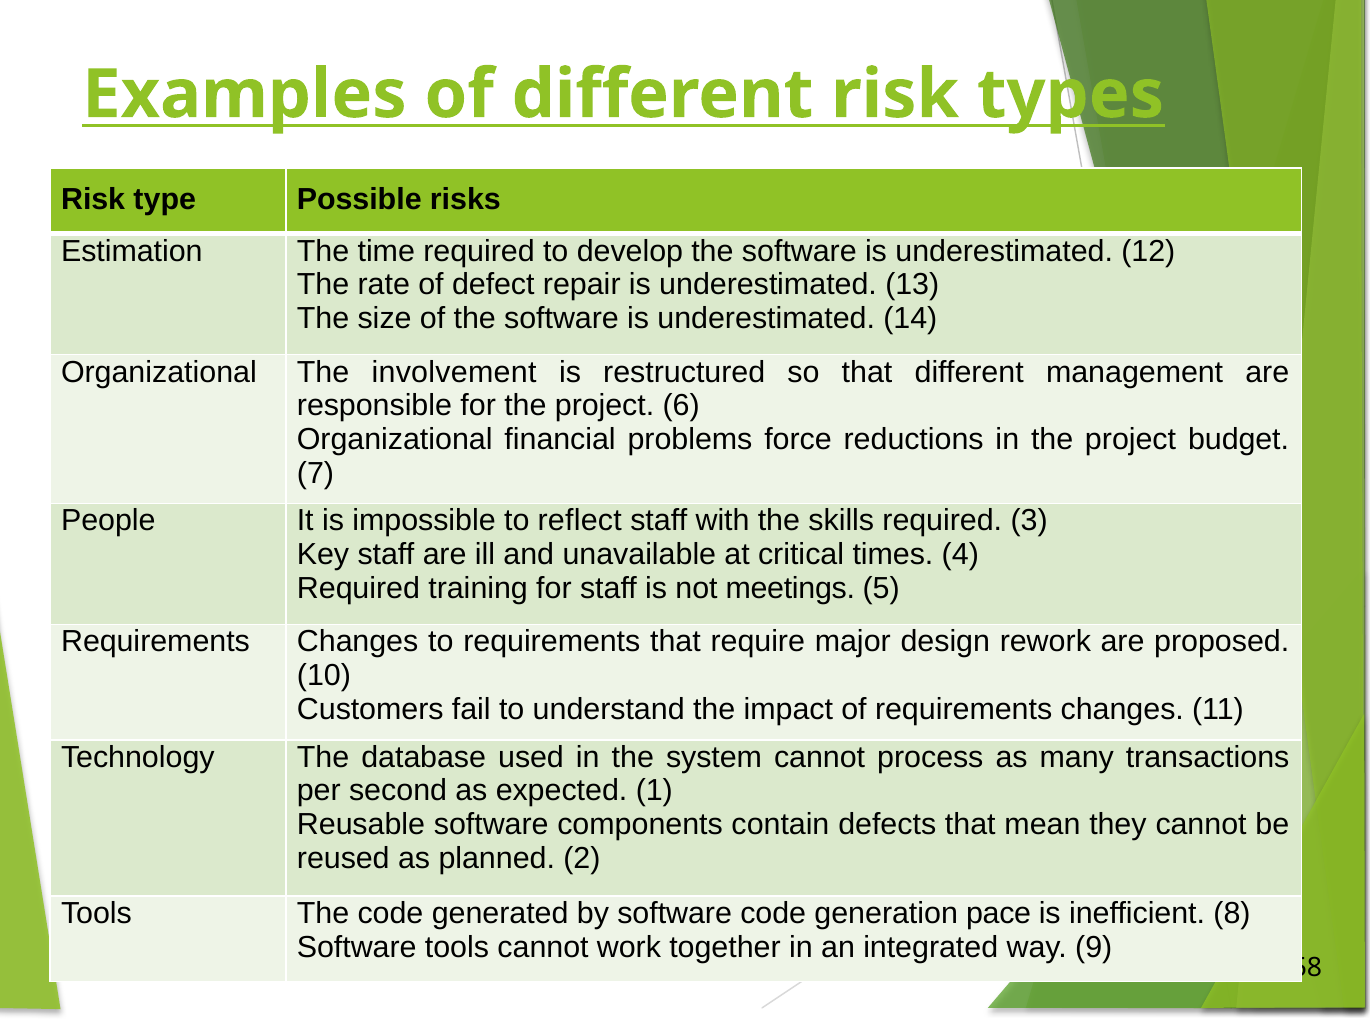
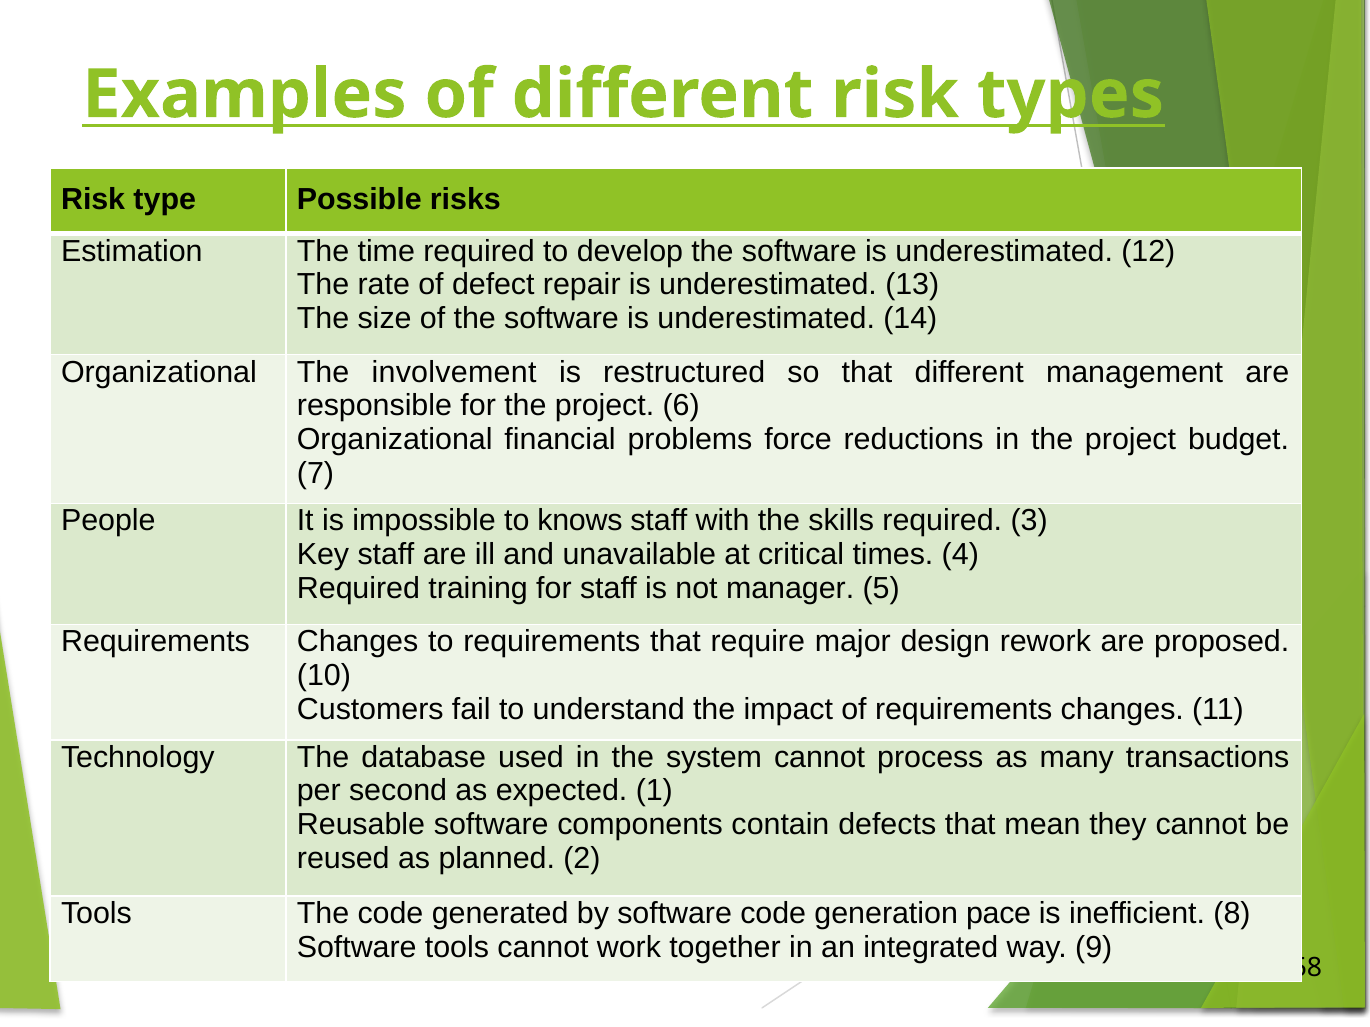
reflect: reflect -> knows (580, 521)
meetings: meetings -> manager (790, 589)
